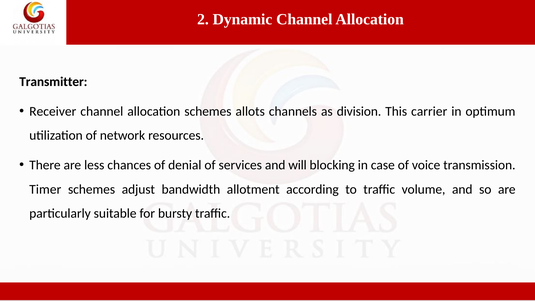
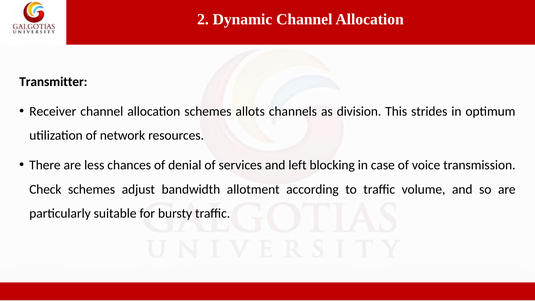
carrier: carrier -> strides (429, 111)
will: will -> left (298, 165)
Timer: Timer -> Check (45, 189)
